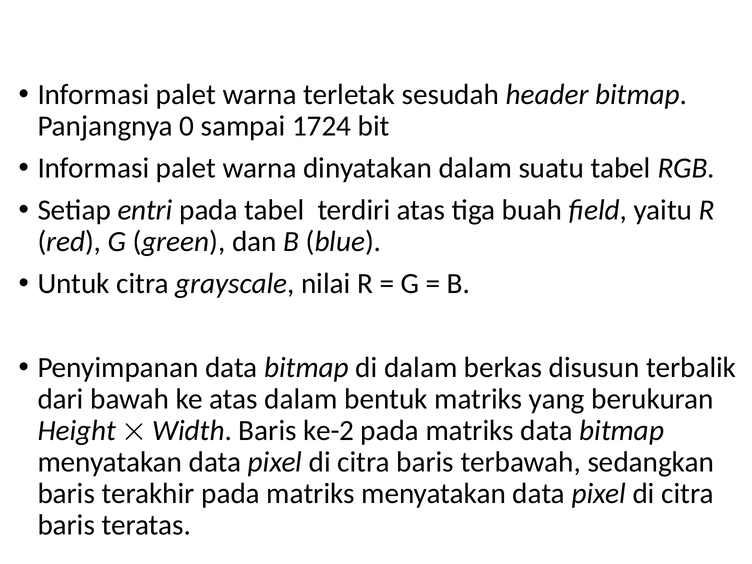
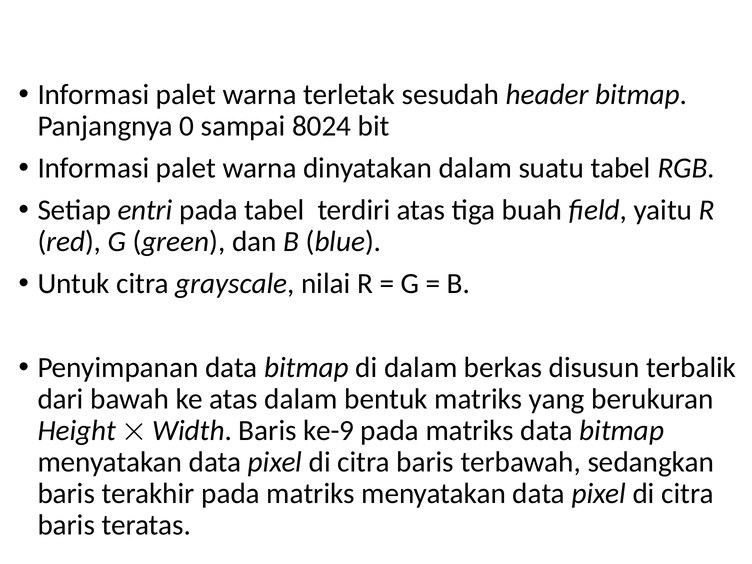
1724: 1724 -> 8024 (322, 126)
ke-2: ke-2 -> ke-9 (329, 431)
